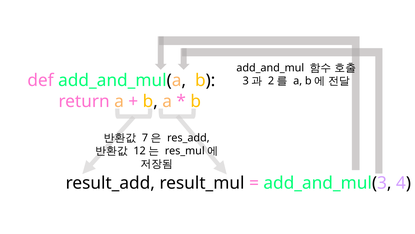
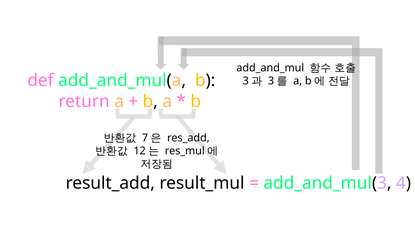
2: 2 -> 3 (271, 81)
